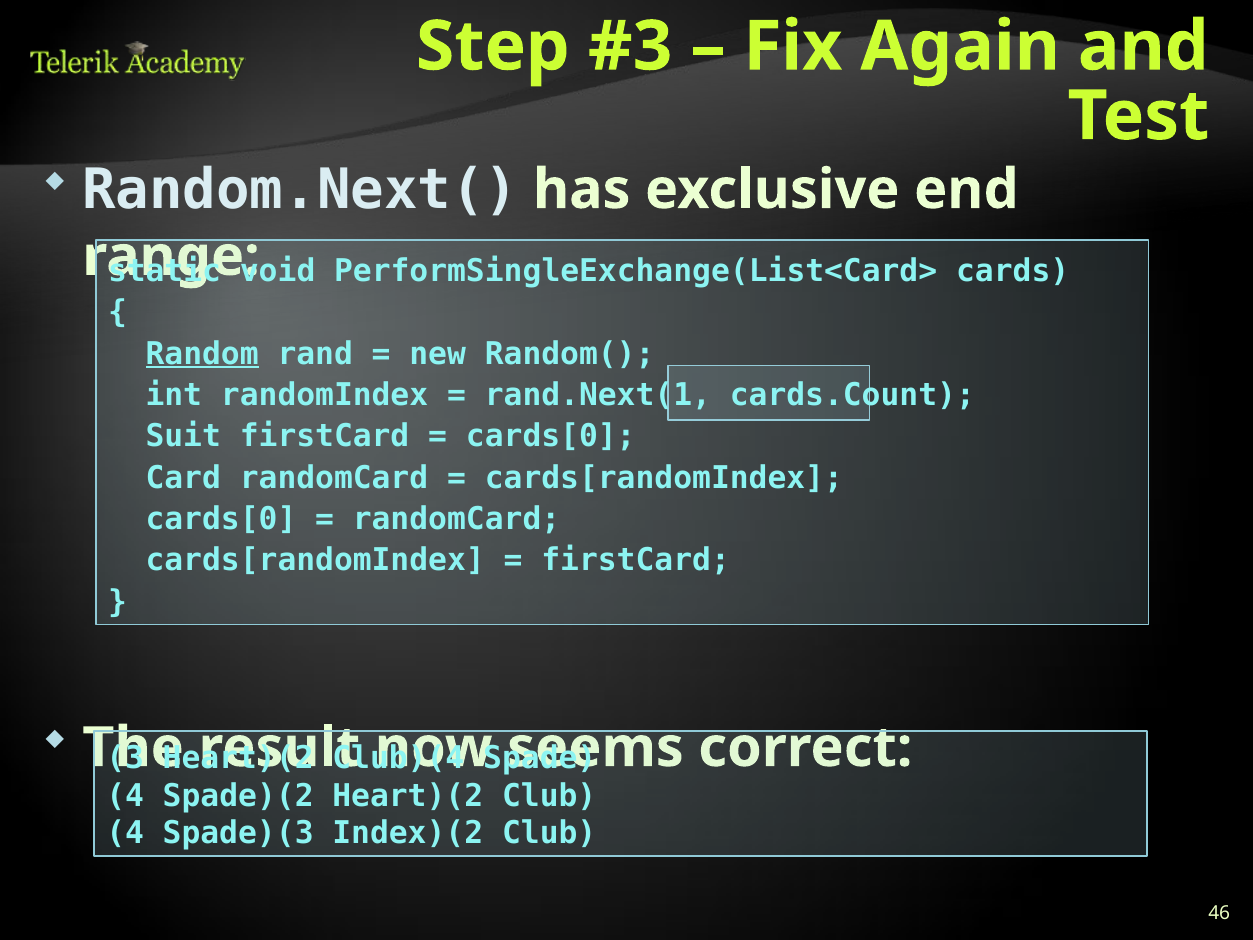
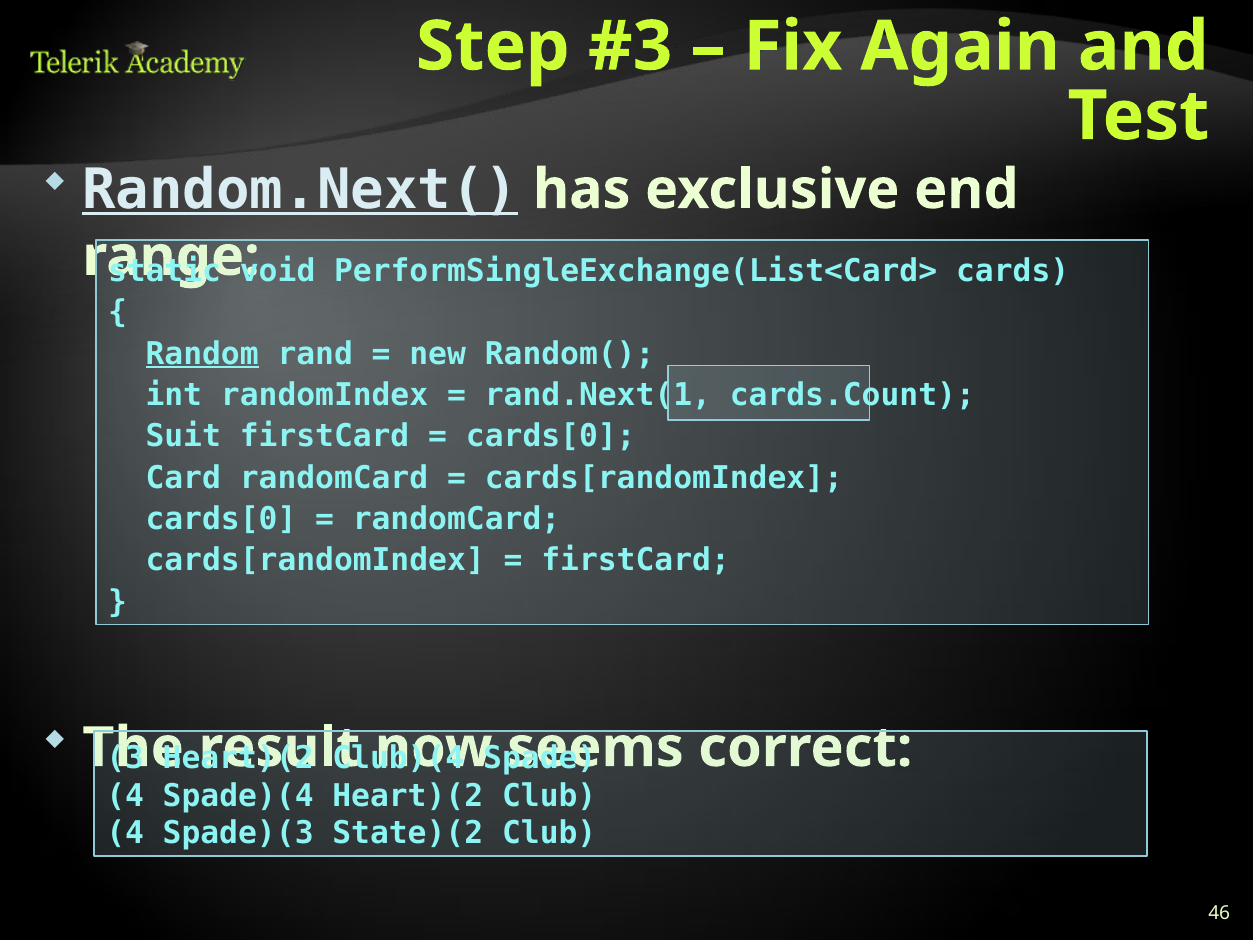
Random.Next( underline: none -> present (300, 190)
Spade)(2: Spade)(2 -> Spade)(4 (238, 796)
Index)(2: Index)(2 -> State)(2 (408, 833)
